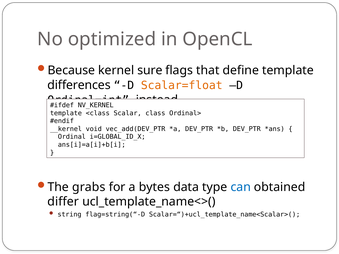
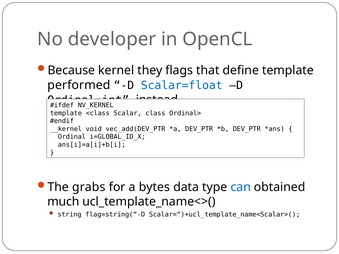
optimized: optimized -> developer (112, 39)
sure: sure -> they (150, 70)
differences: differences -> performed (79, 85)
Scalar=float colour: orange -> blue (182, 85)
differ: differ -> much (63, 202)
